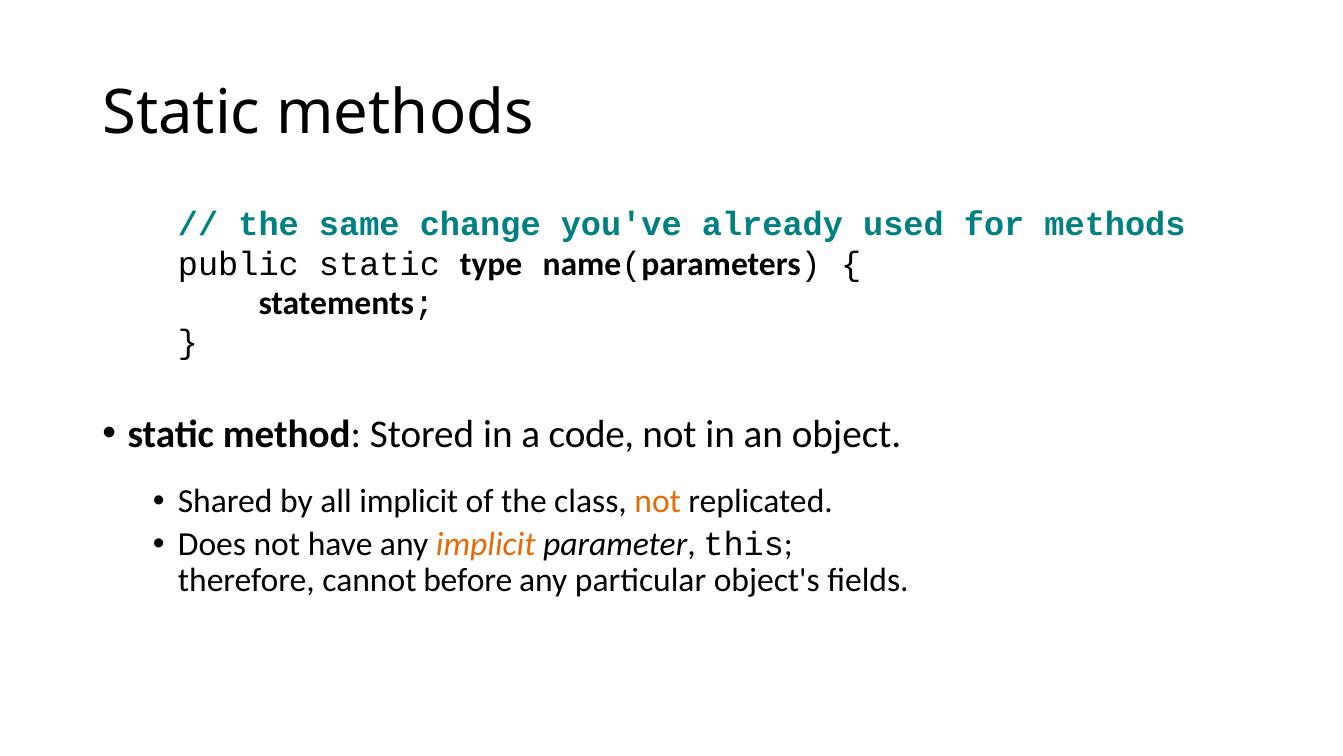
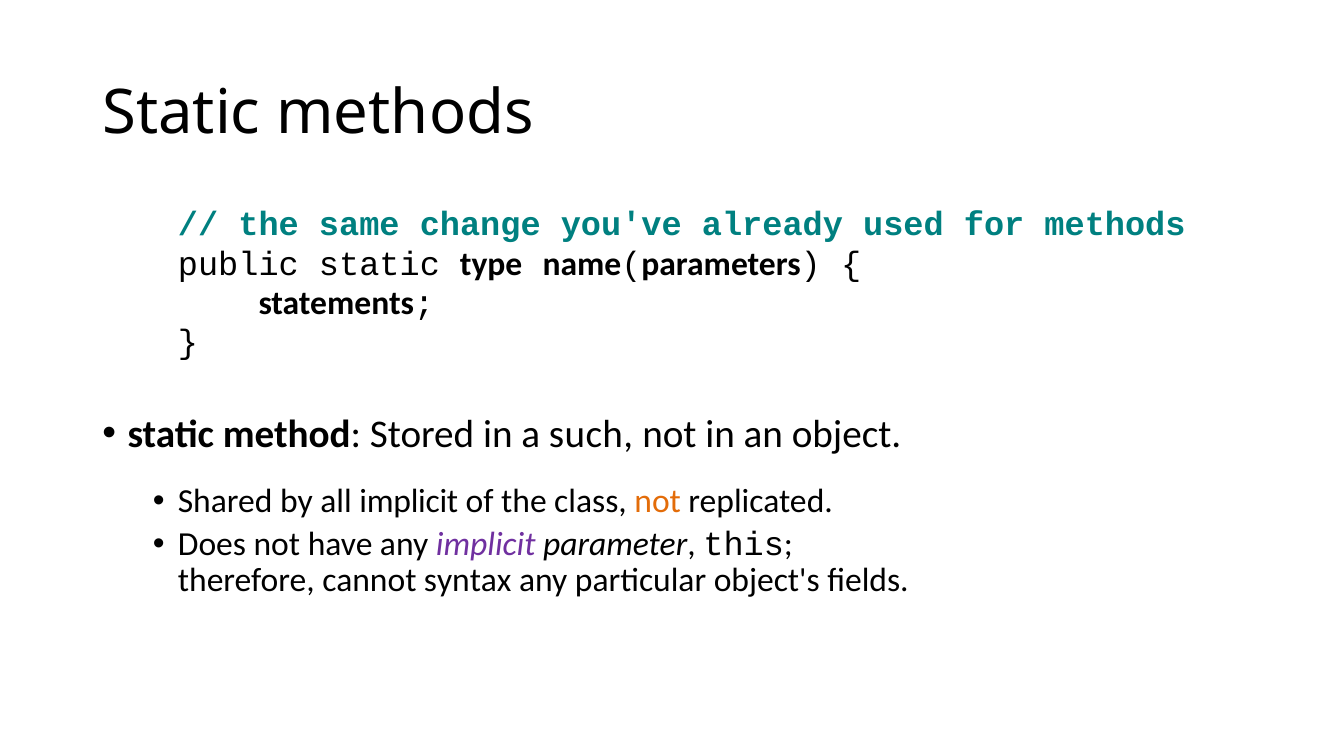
code: code -> such (591, 434)
implicit colour: orange -> purple (486, 544)
before: before -> syntax (468, 580)
